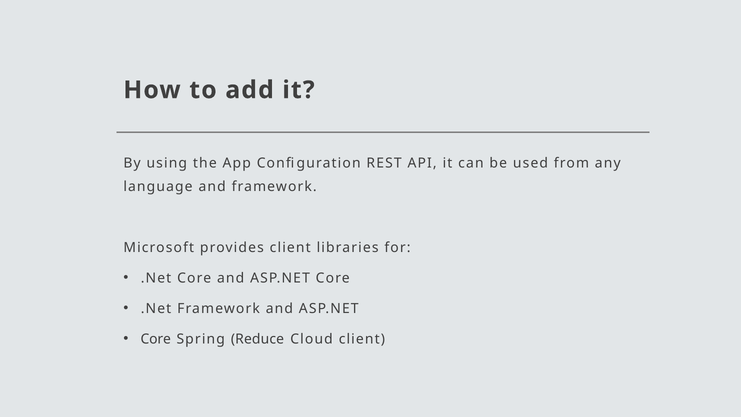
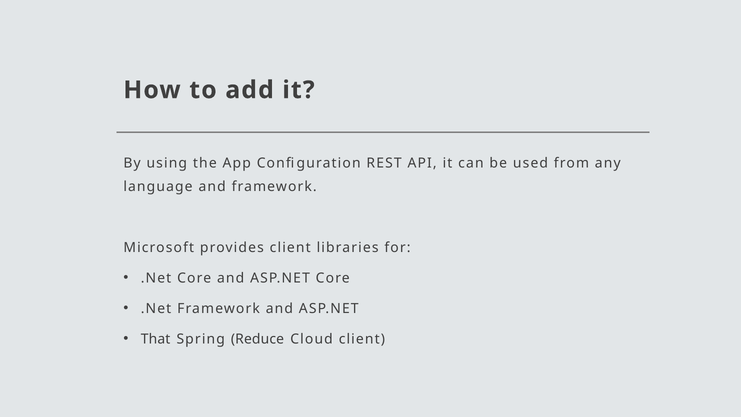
Core: Core -> That (156, 339)
